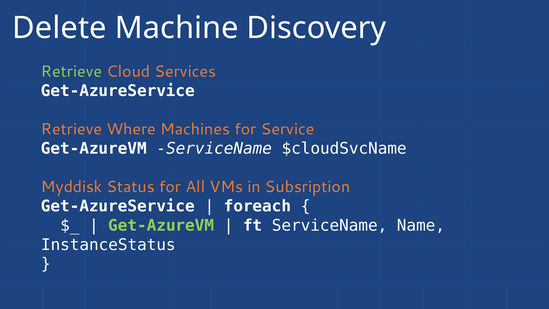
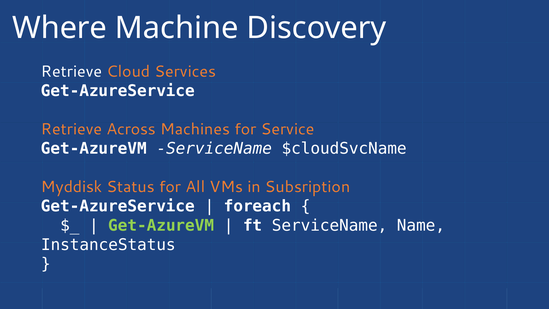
Delete: Delete -> Where (60, 28)
Retrieve colour: light green -> white (72, 72)
Where: Where -> Across (131, 129)
